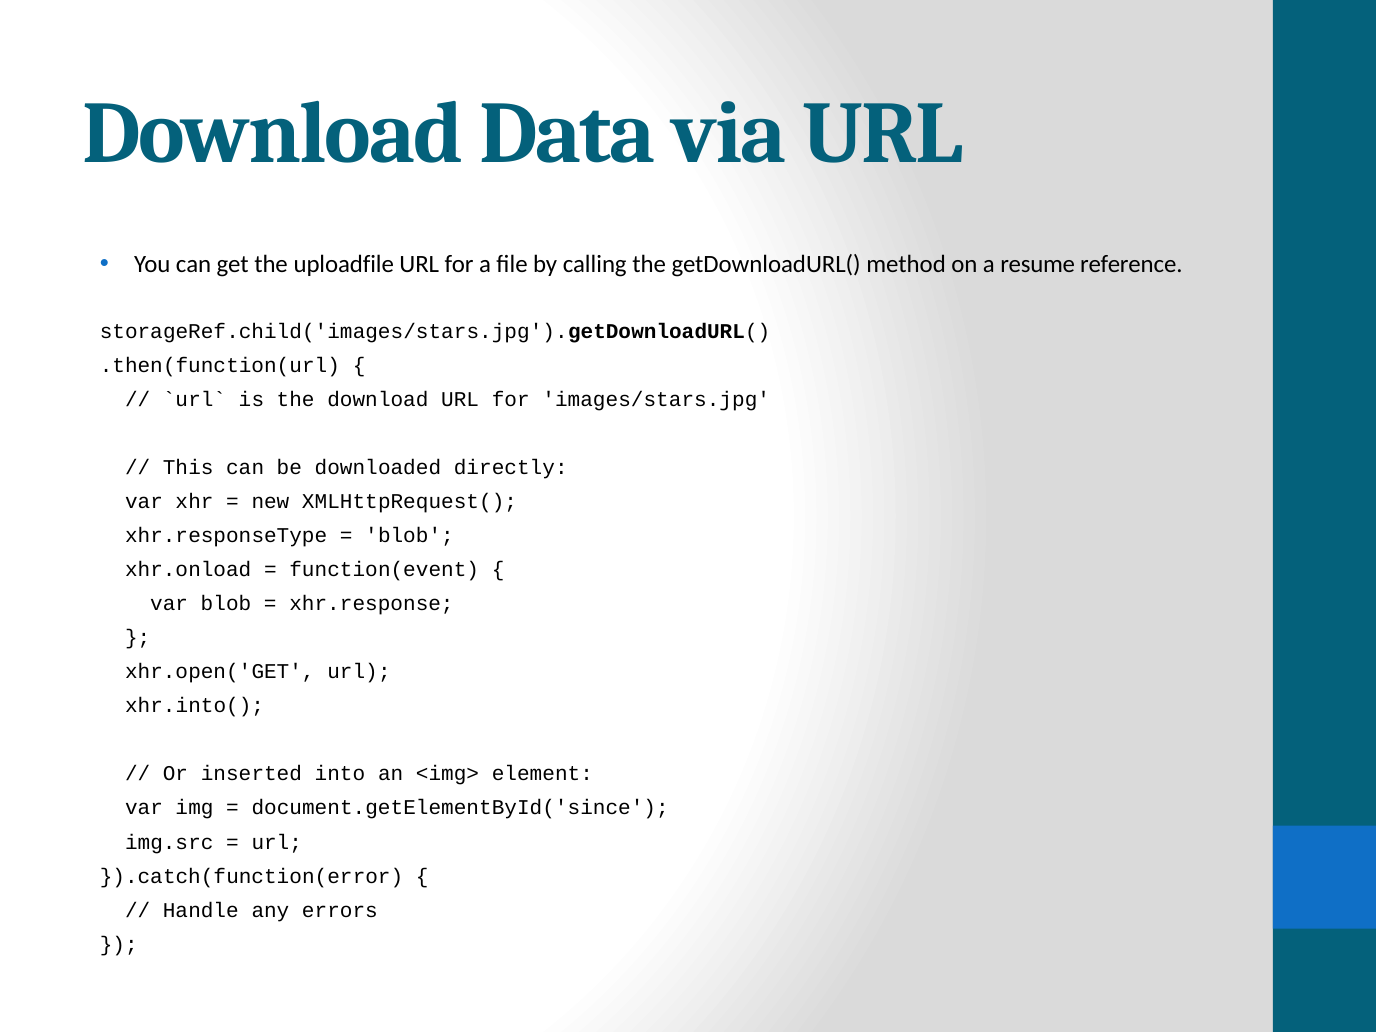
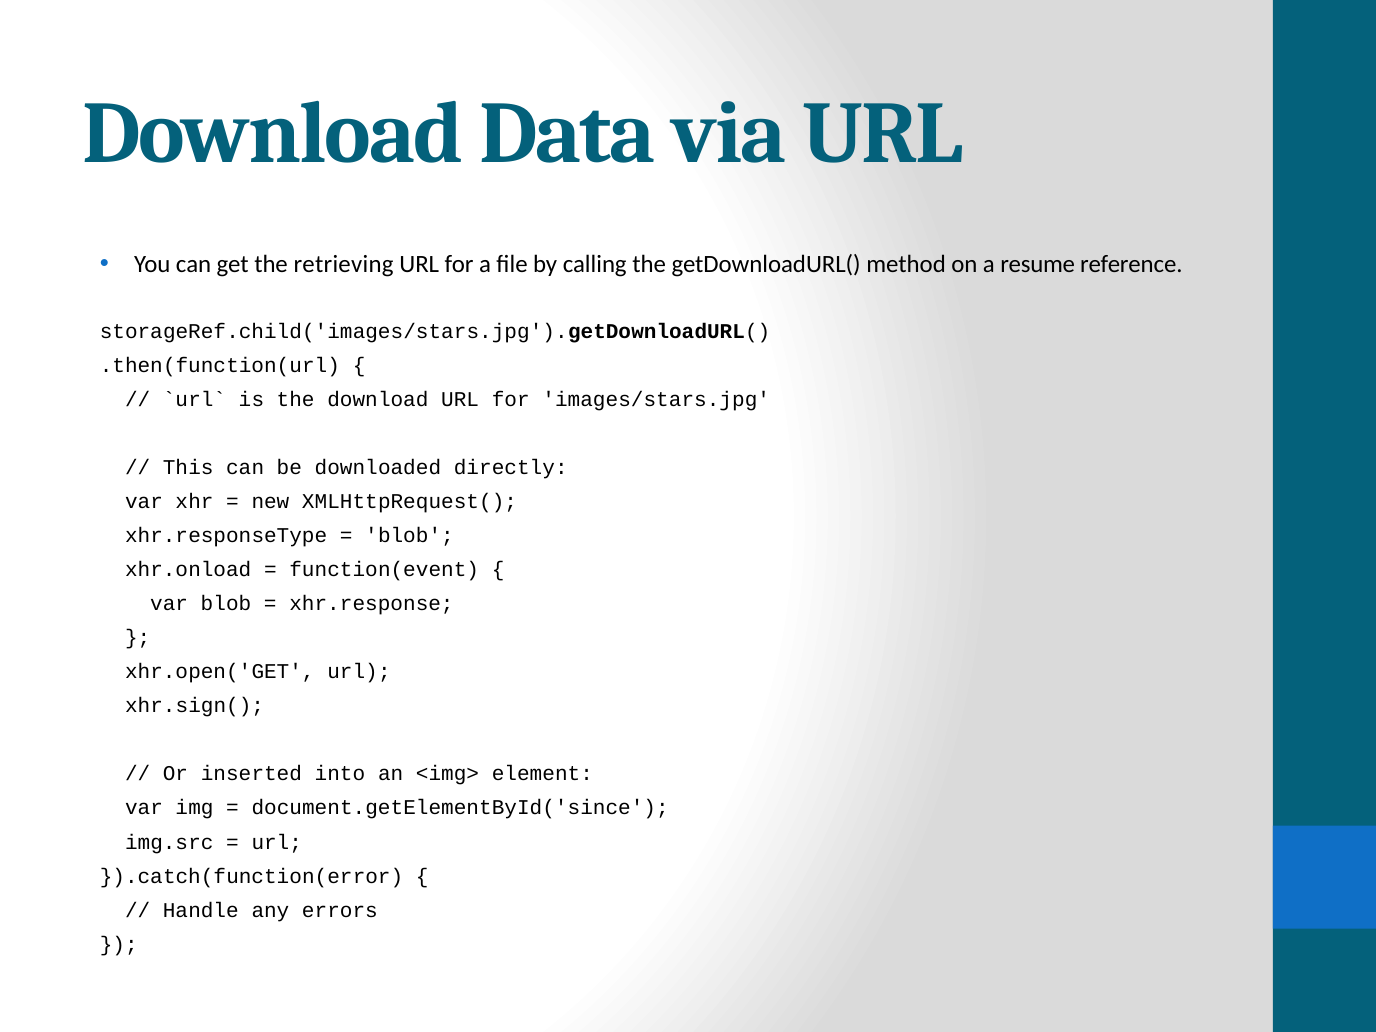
uploadfile: uploadfile -> retrieving (344, 264)
xhr.into(: xhr.into( -> xhr.sign( (195, 706)
